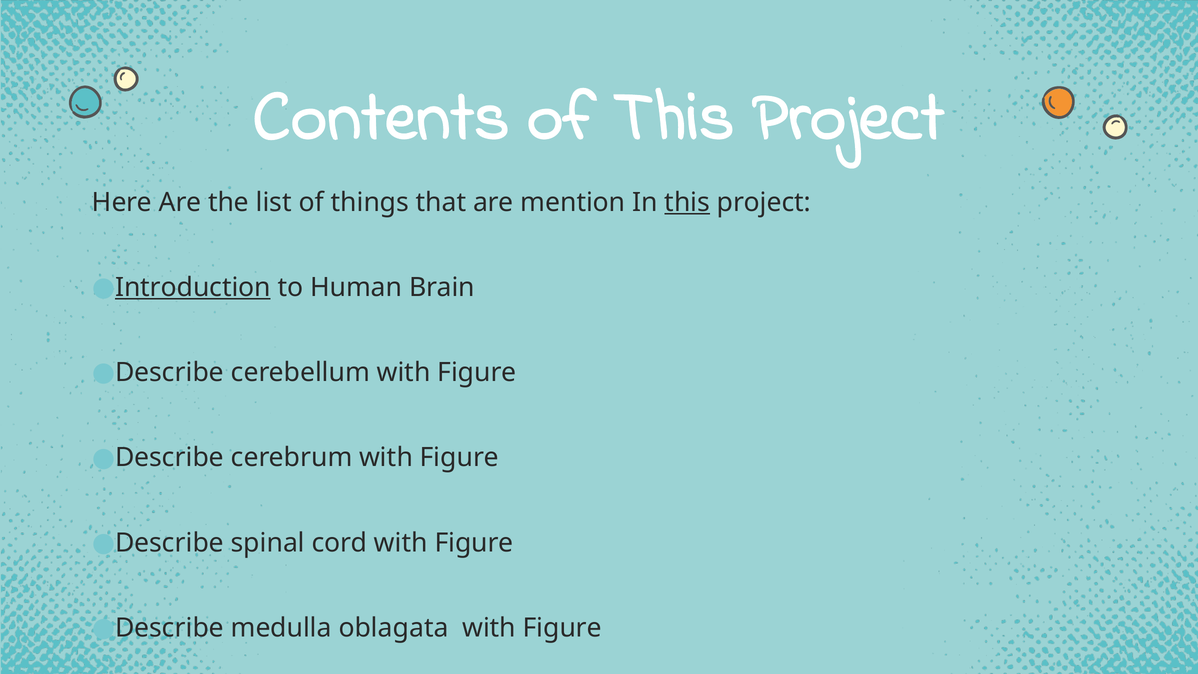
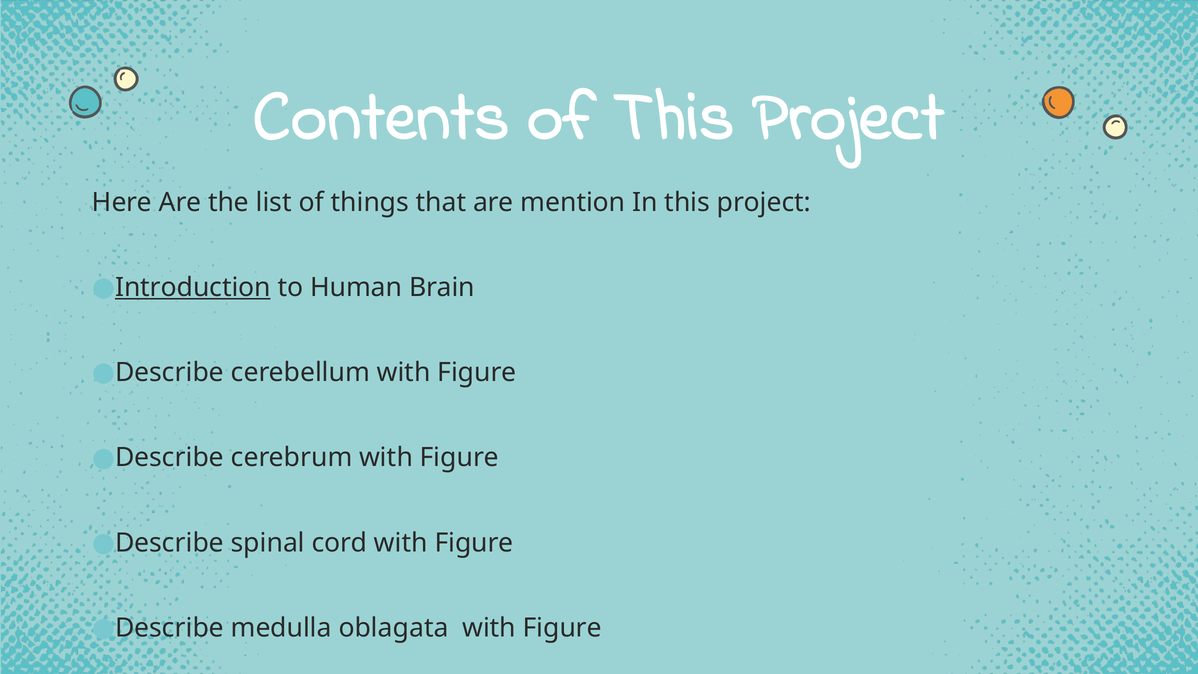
this underline: present -> none (687, 202)
